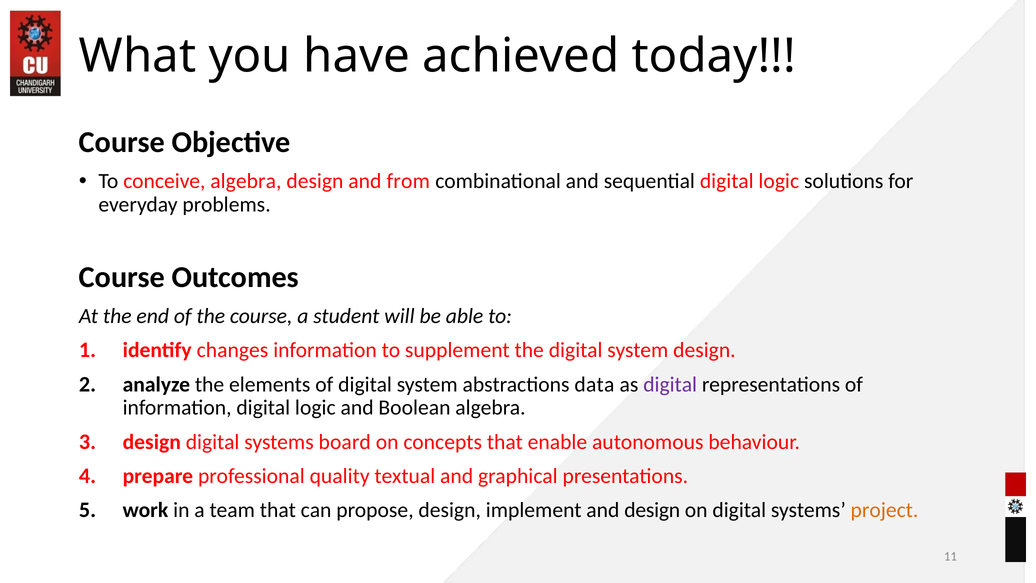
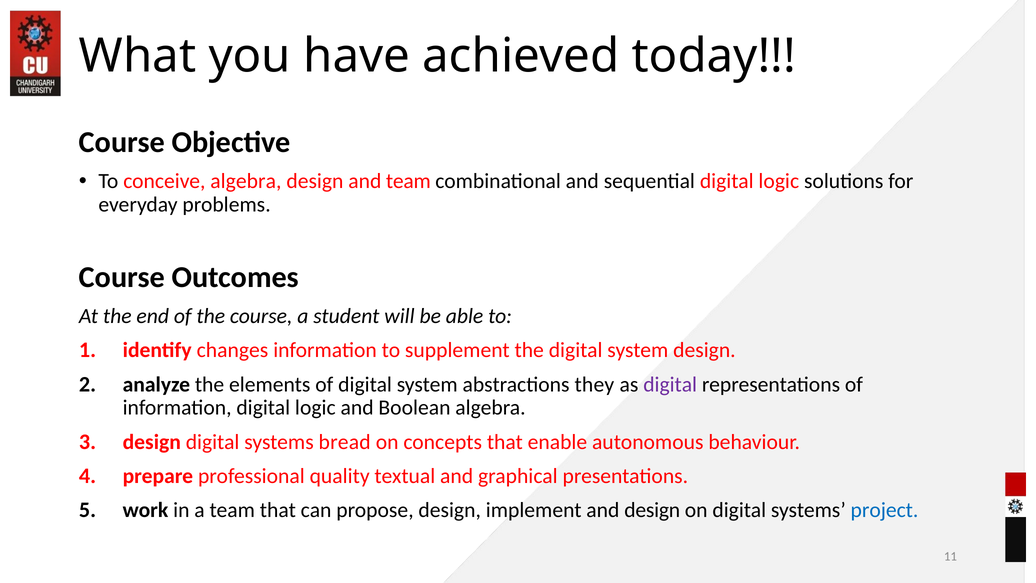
and from: from -> team (408, 181)
data: data -> they (594, 384)
board: board -> bread (345, 442)
project colour: orange -> blue (884, 510)
